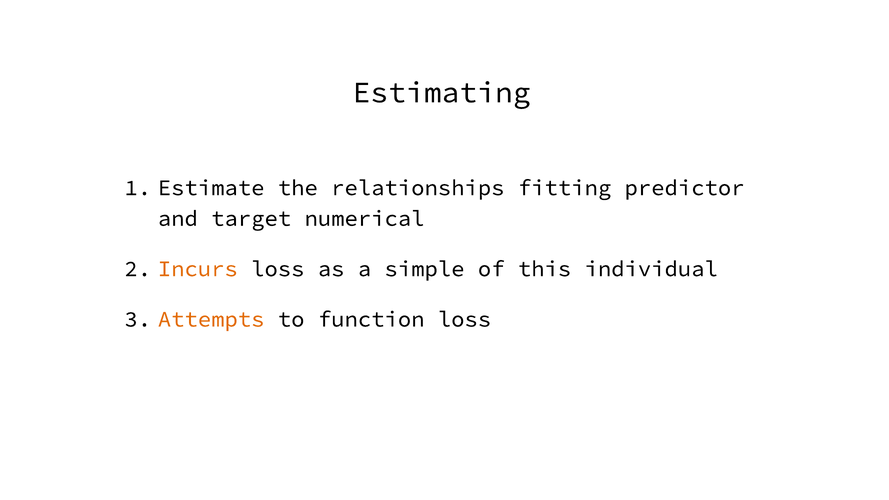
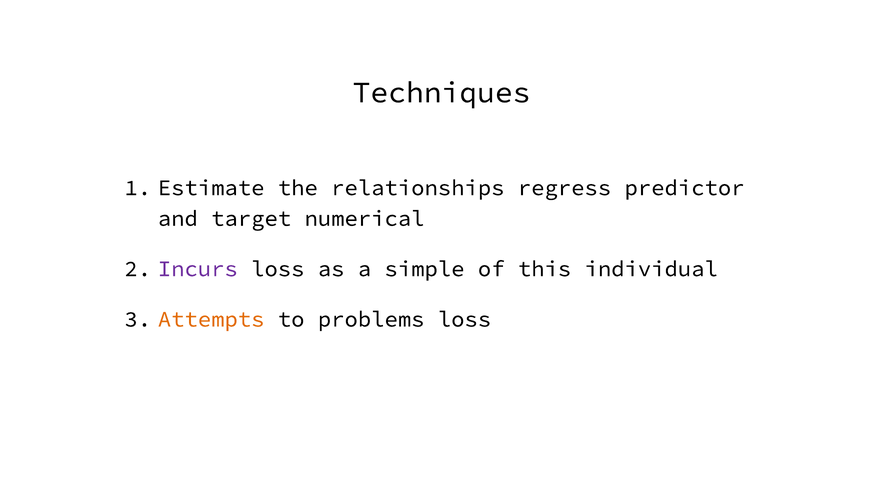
Estimating: Estimating -> Techniques (442, 93)
fitting: fitting -> regress (565, 188)
Incurs colour: orange -> purple (198, 269)
function: function -> problems (371, 319)
